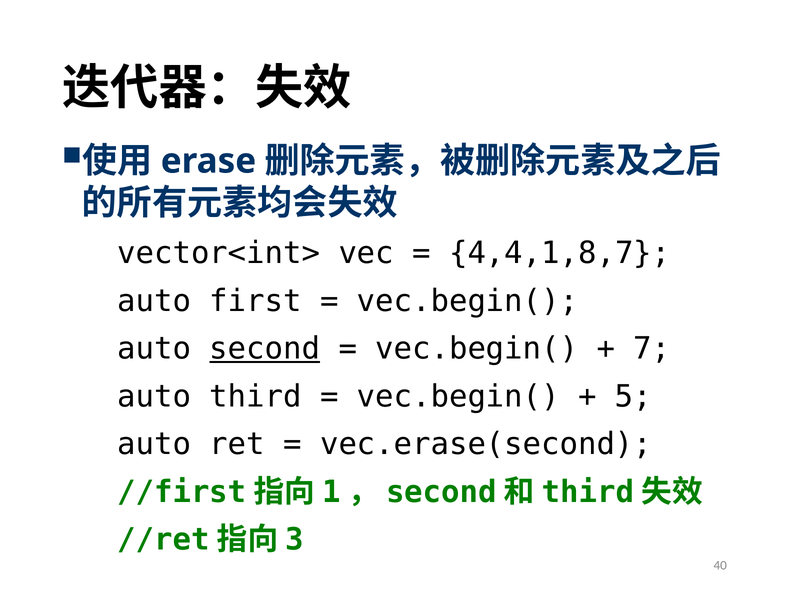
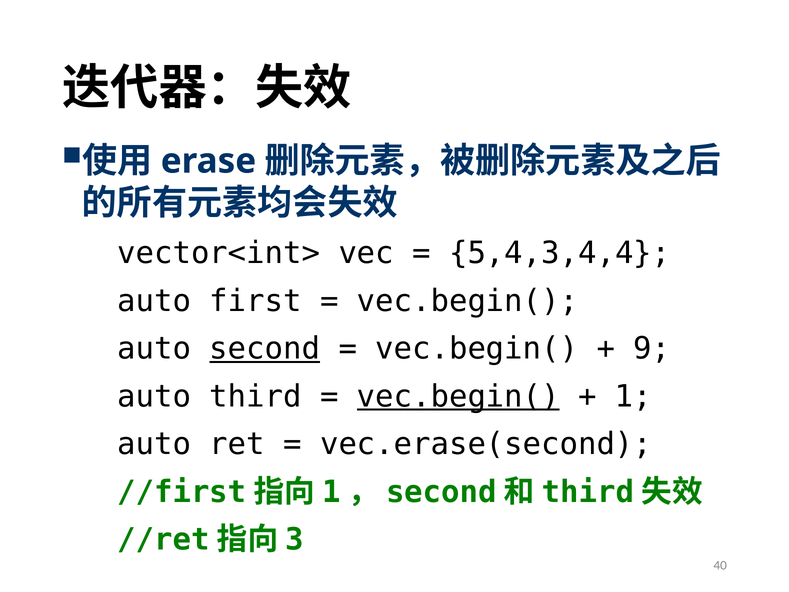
4,4,1,8,7: 4,4,1,8,7 -> 5,4,3,4,4 (560, 253)
7: 7 -> 9 (652, 349)
vec.begin( underline: none -> present (458, 396)
5: 5 -> 1 (633, 396)
